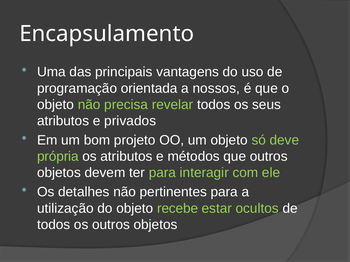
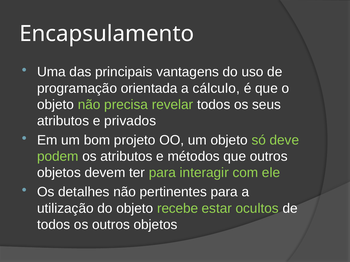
nossos: nossos -> cálculo (216, 88)
própria: própria -> podem (58, 157)
